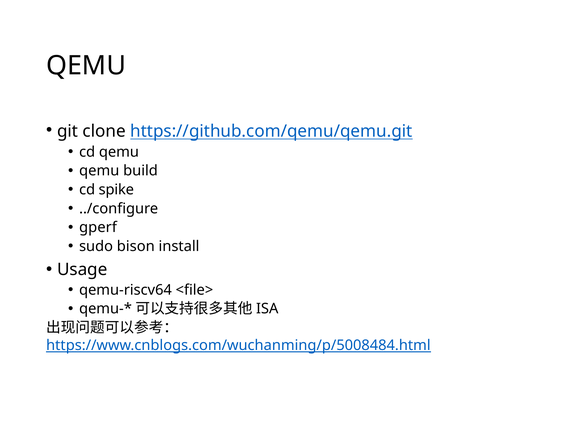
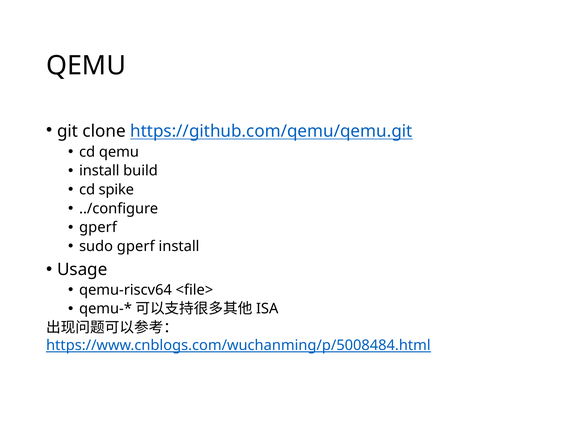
qemu: qemu -> install (99, 171)
sudo bison: bison -> gperf (136, 246)
